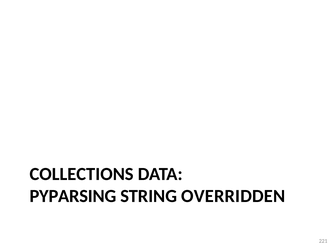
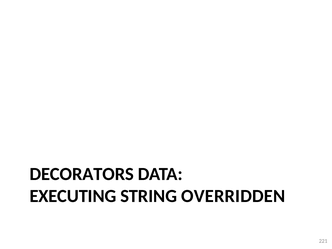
COLLECTIONS: COLLECTIONS -> DECORATORS (82, 174)
PYPARSING: PYPARSING -> EXECUTING (73, 196)
